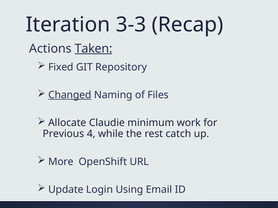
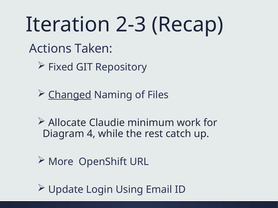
3-3: 3-3 -> 2-3 (131, 25)
Taken underline: present -> none (94, 49)
Previous: Previous -> Diagram (63, 134)
